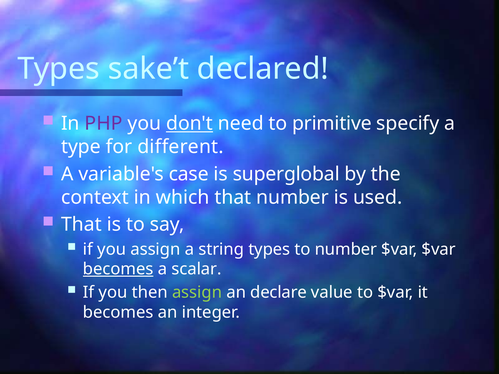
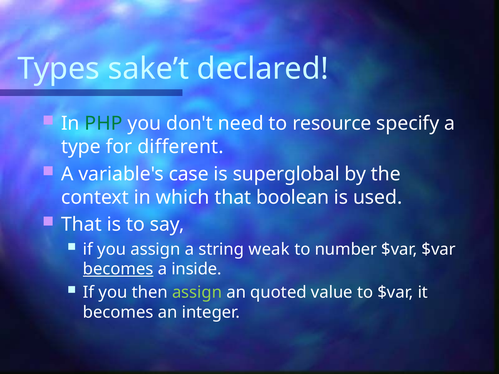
PHP colour: purple -> green (104, 124)
don't underline: present -> none (190, 124)
primitive: primitive -> resource (332, 124)
that number: number -> boolean (293, 197)
string types: types -> weak (269, 249)
scalar: scalar -> inside (197, 269)
declare: declare -> quoted (278, 293)
